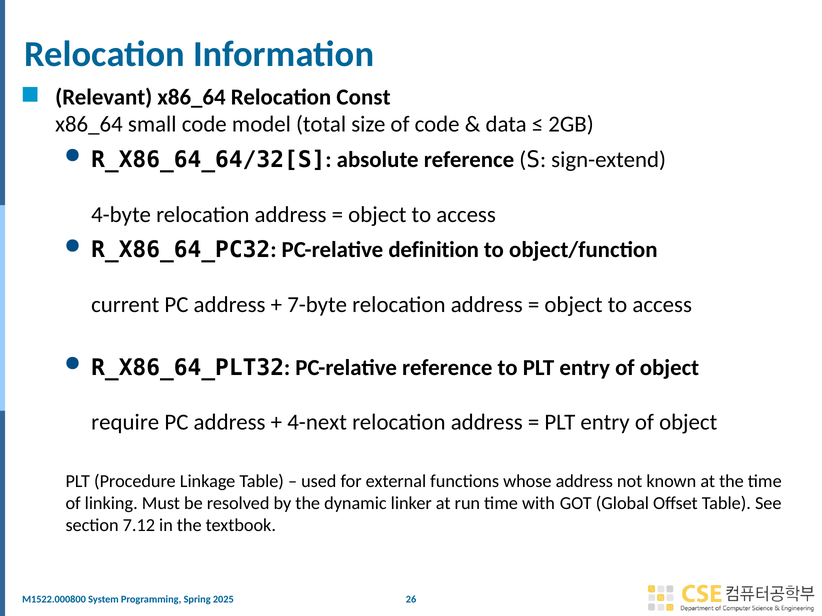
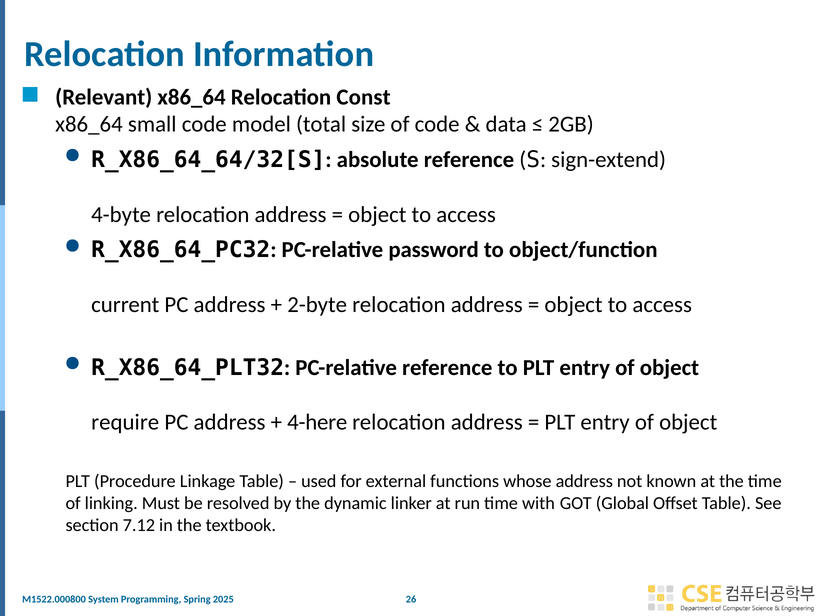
definition: definition -> password (434, 250)
7-byte: 7-byte -> 2-byte (317, 305)
4-next: 4-next -> 4-here (317, 423)
